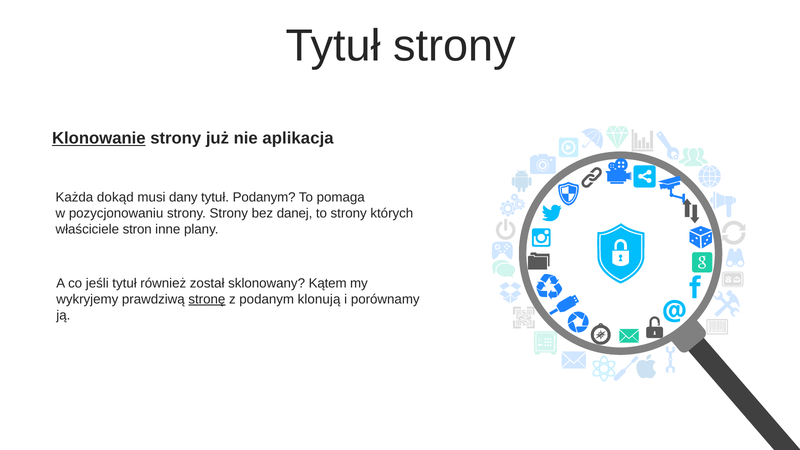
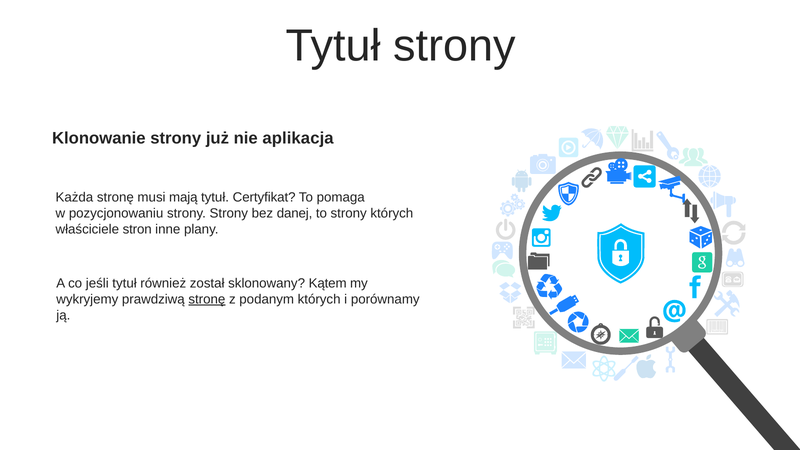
Klonowanie underline: present -> none (99, 138)
Każda dokąd: dokąd -> stronę (115, 198)
dany: dany -> mają (183, 198)
tytuł Podanym: Podanym -> Certyfikat (264, 198)
podanym klonują: klonują -> których (319, 299)
